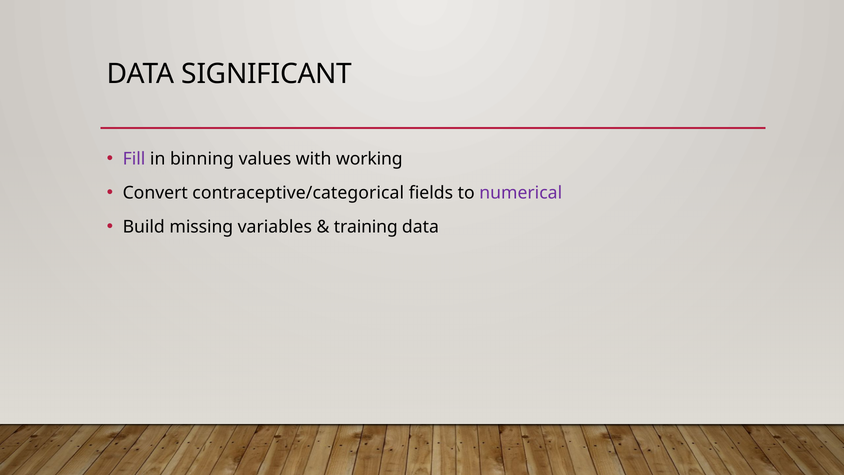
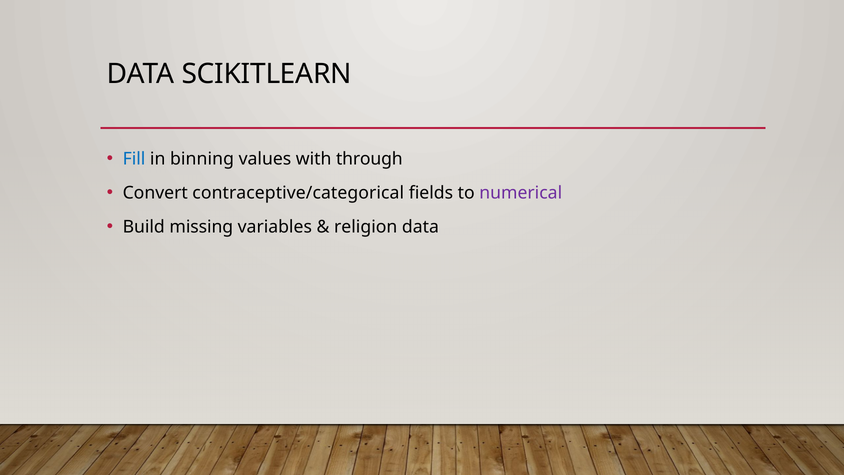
SIGNIFICANT: SIGNIFICANT -> SCIKITLEARN (267, 74)
Fill colour: purple -> blue (134, 159)
working: working -> through (369, 159)
training: training -> religion (366, 227)
